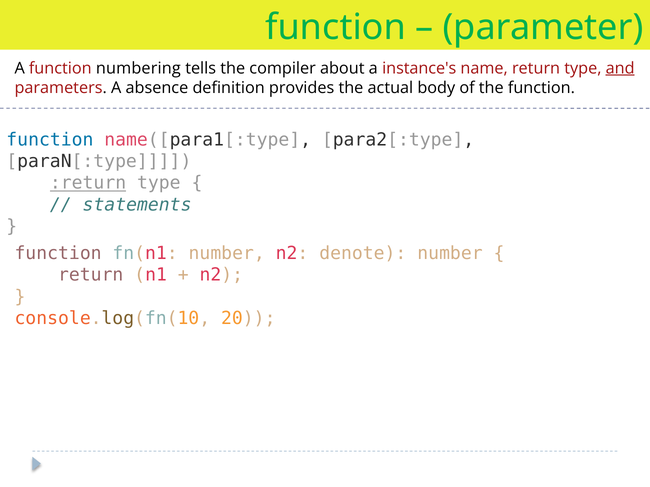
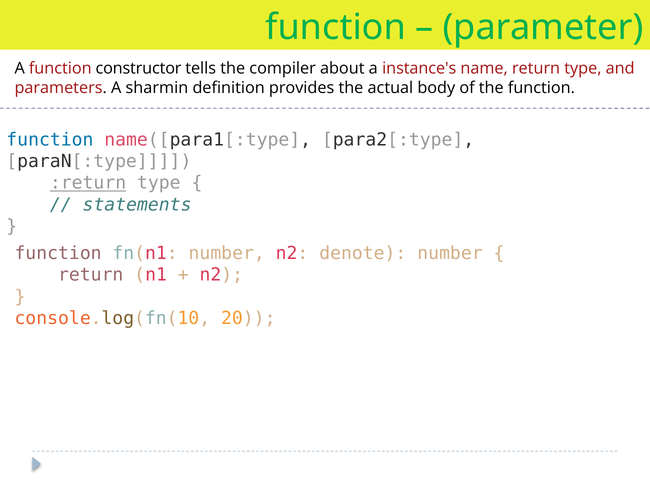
numbering: numbering -> constructor (139, 68)
and underline: present -> none (620, 68)
absence: absence -> sharmin (157, 88)
